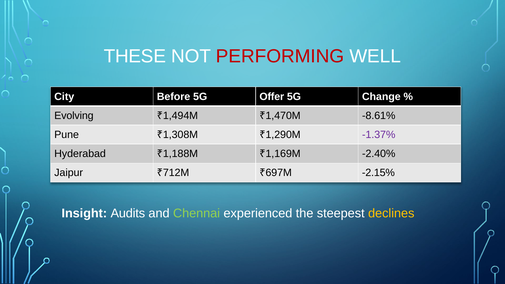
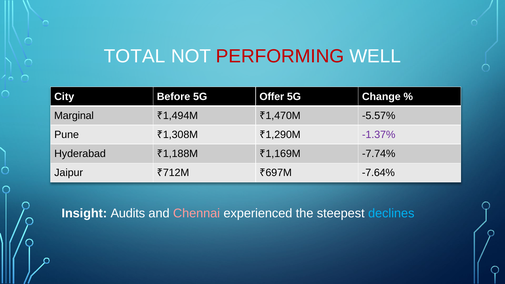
THESE: THESE -> TOTAL (135, 56)
Evolving: Evolving -> Marginal (74, 116)
-8.61%: -8.61% -> -5.57% (379, 116)
-2.40%: -2.40% -> -7.74% (379, 154)
-2.15%: -2.15% -> -7.64% (378, 173)
Chennai colour: light green -> pink (197, 214)
declines colour: yellow -> light blue (391, 214)
